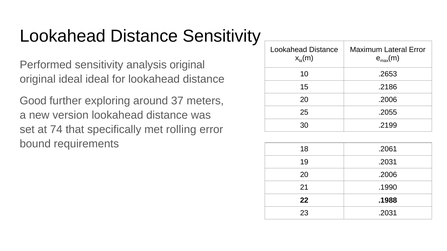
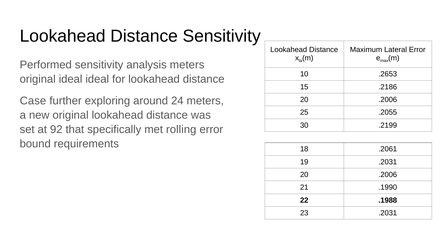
analysis original: original -> meters (187, 65)
Good: Good -> Case (33, 101)
37: 37 -> 24 (177, 101)
new version: version -> original (71, 115)
74: 74 -> 92 (56, 130)
